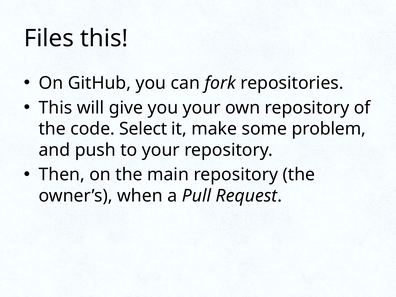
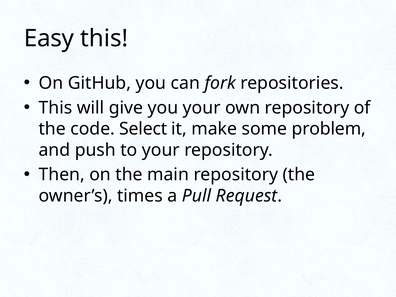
Files: Files -> Easy (49, 38)
when: when -> times (140, 196)
